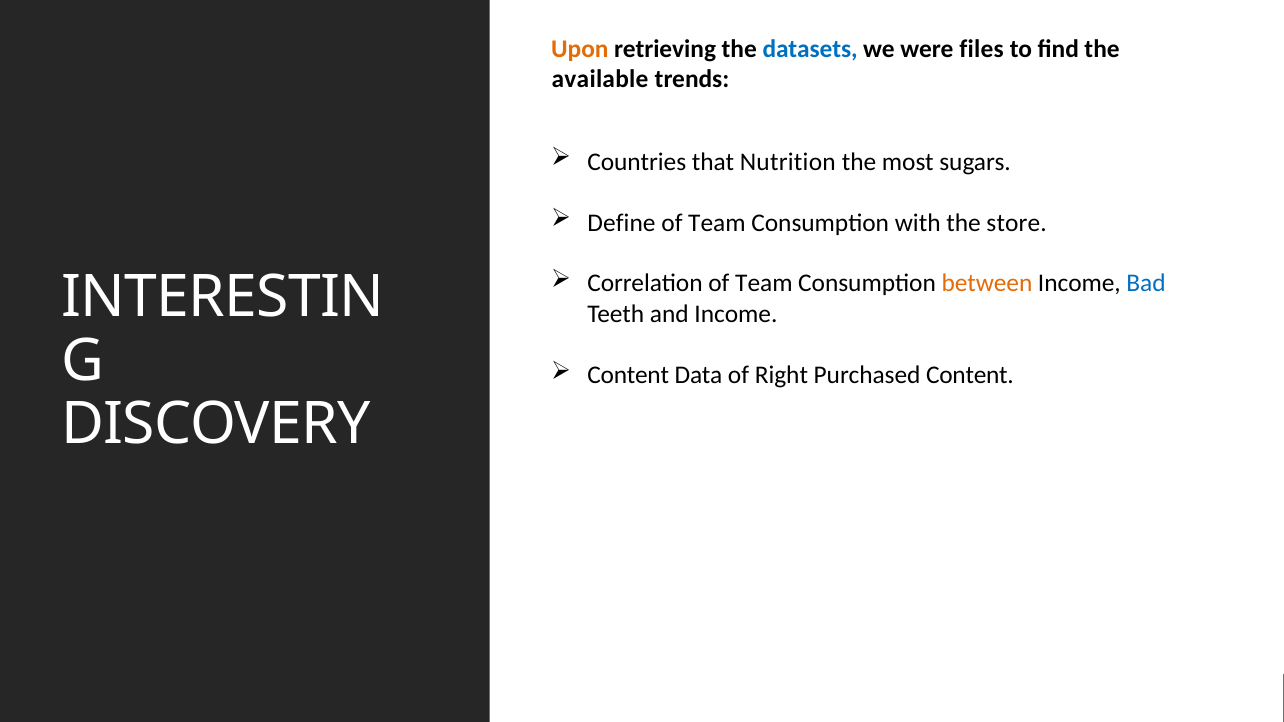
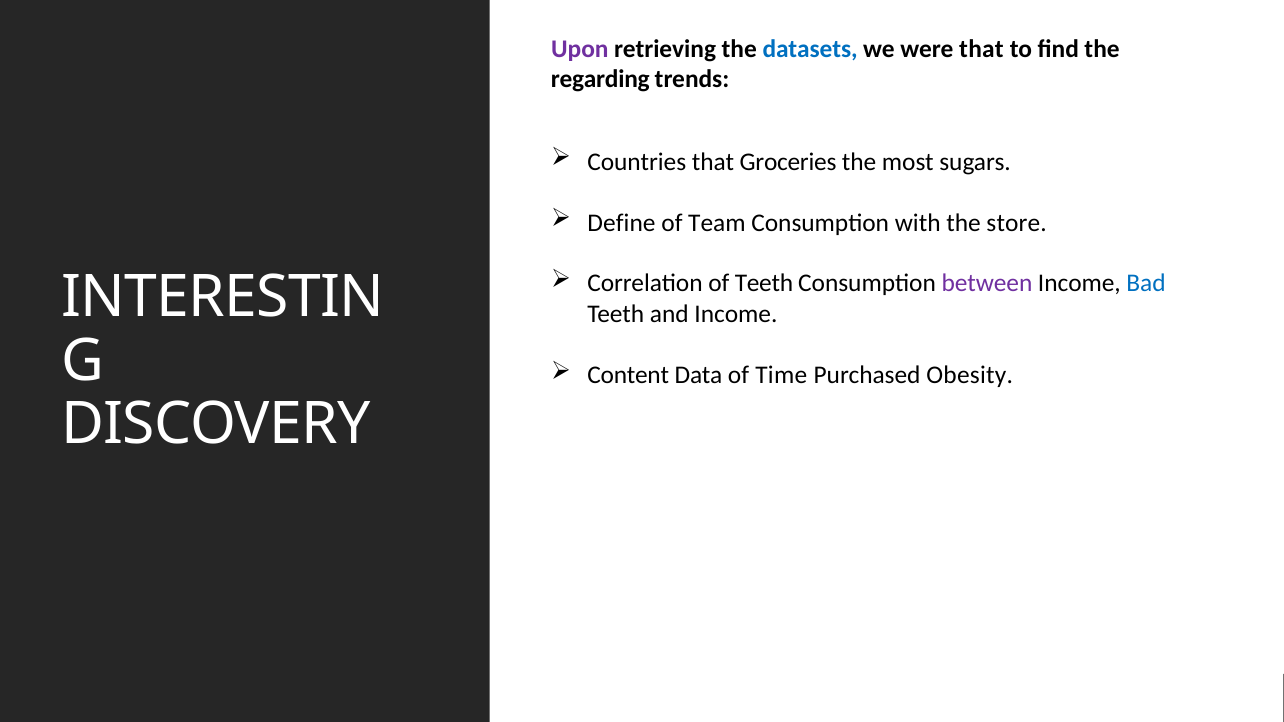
Upon colour: orange -> purple (580, 49)
were files: files -> that (981, 49)
available: available -> regarding (600, 79)
Nutrition: Nutrition -> Groceries (788, 162)
Correlation of Team: Team -> Teeth (764, 284)
between colour: orange -> purple (987, 284)
Right: Right -> Time (781, 375)
Purchased Content: Content -> Obesity (970, 375)
